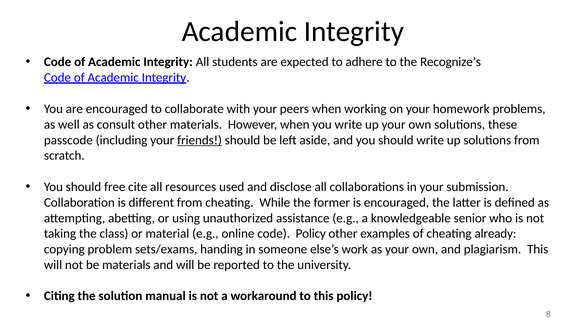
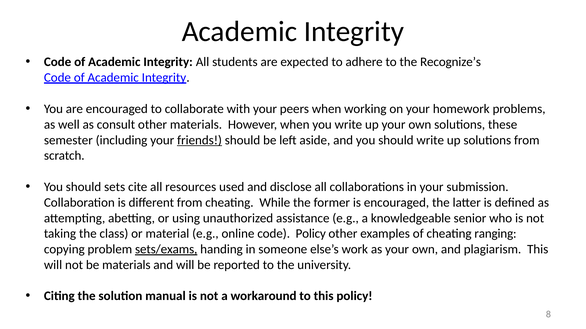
passcode: passcode -> semester (68, 140)
free: free -> sets (115, 187)
already: already -> ranging (495, 234)
sets/exams underline: none -> present (166, 250)
